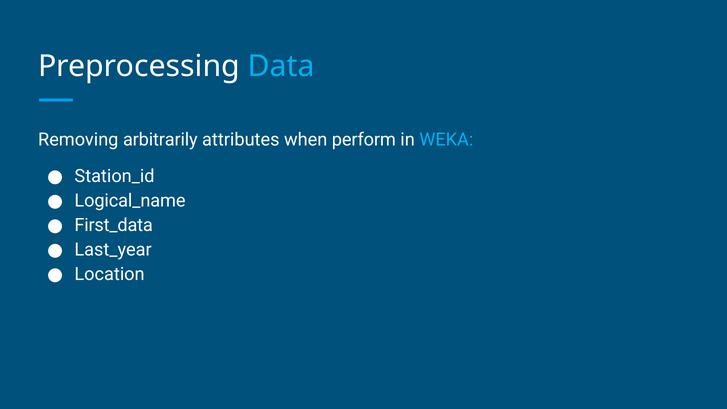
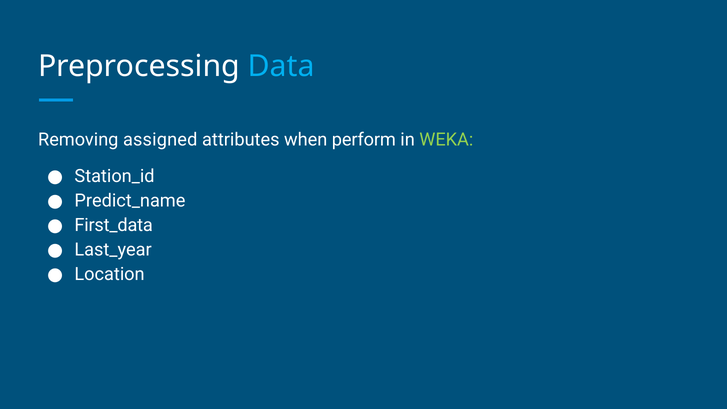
arbitrarily: arbitrarily -> assigned (160, 140)
WEKA colour: light blue -> light green (446, 140)
Logical_name: Logical_name -> Predict_name (130, 201)
